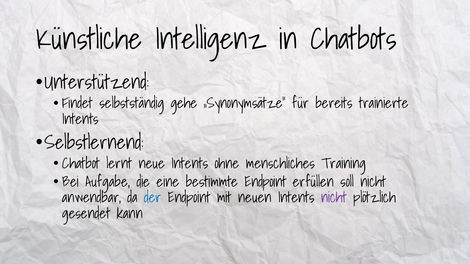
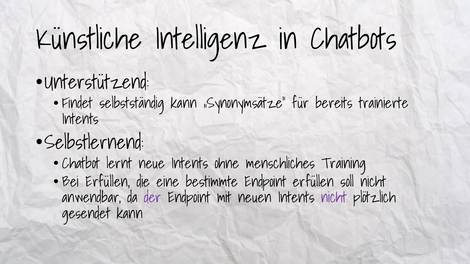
selbstständig gehe: gehe -> kann (184, 104)
Bei Aufgabe: Aufgabe -> Erfüllen (108, 182)
der colour: blue -> purple (153, 198)
